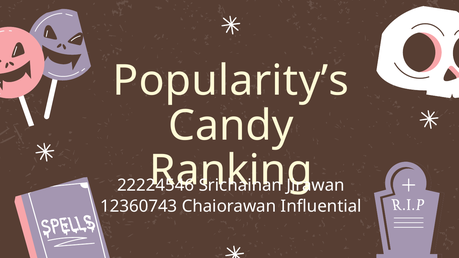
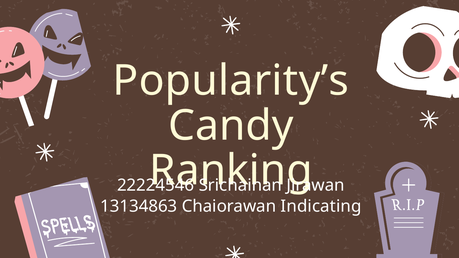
12360743: 12360743 -> 13134863 (139, 206)
Influential: Influential -> Indicating (321, 206)
